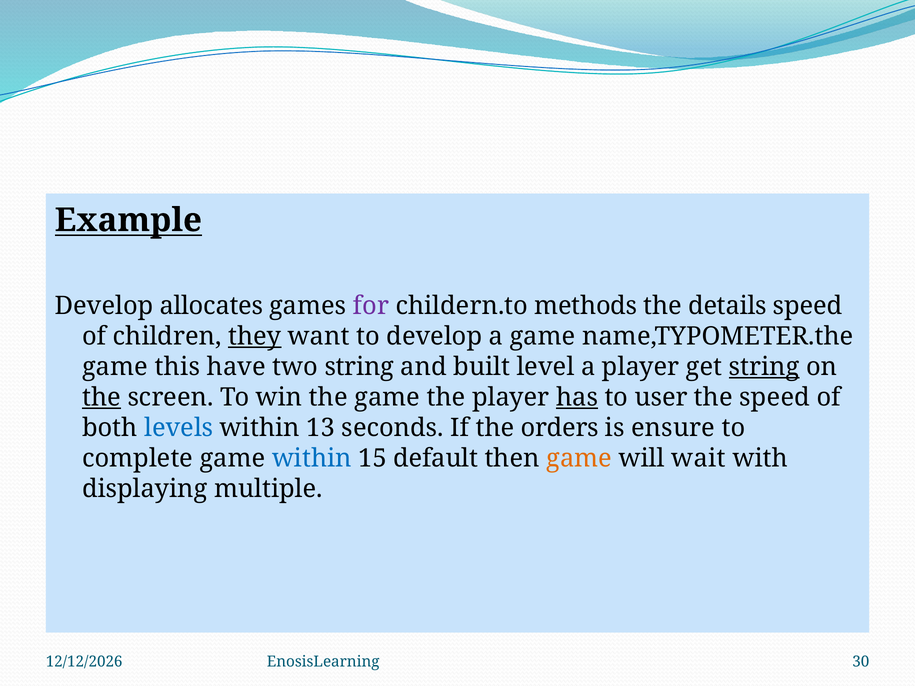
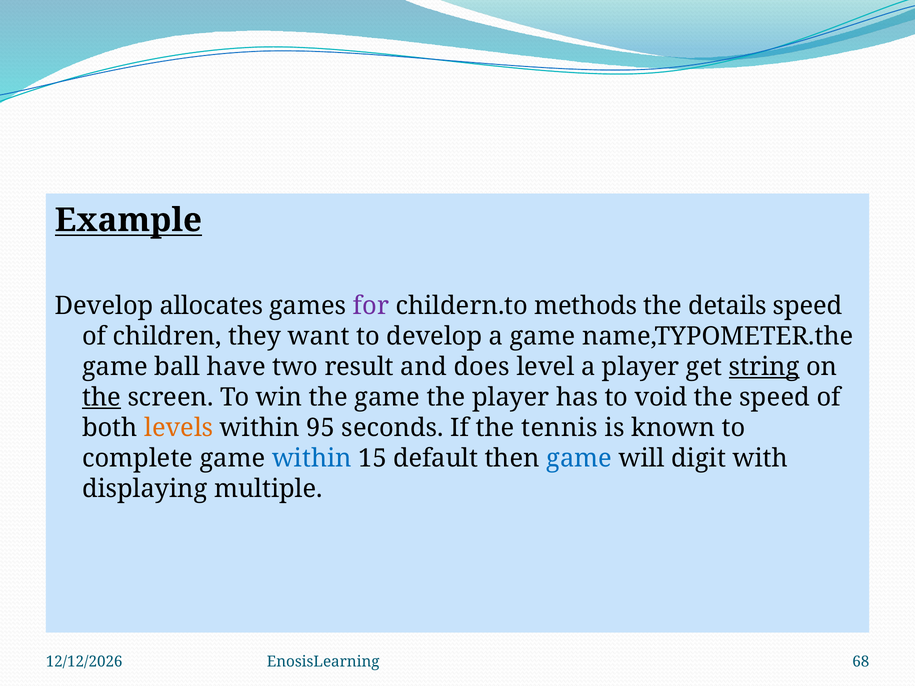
they underline: present -> none (255, 337)
this: this -> ball (177, 367)
two string: string -> result (359, 367)
built: built -> does (482, 367)
has underline: present -> none (577, 398)
user: user -> void (661, 398)
levels colour: blue -> orange (179, 428)
13: 13 -> 95 (321, 428)
orders: orders -> tennis (560, 428)
ensure: ensure -> known (673, 428)
game colour: orange -> blue (579, 459)
wait: wait -> digit (699, 459)
30: 30 -> 68 (861, 662)
